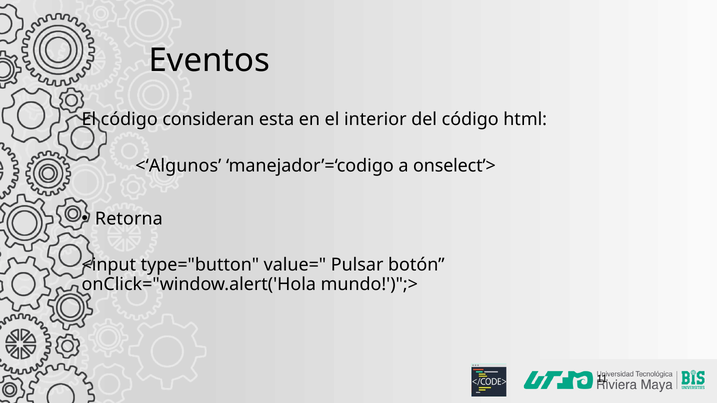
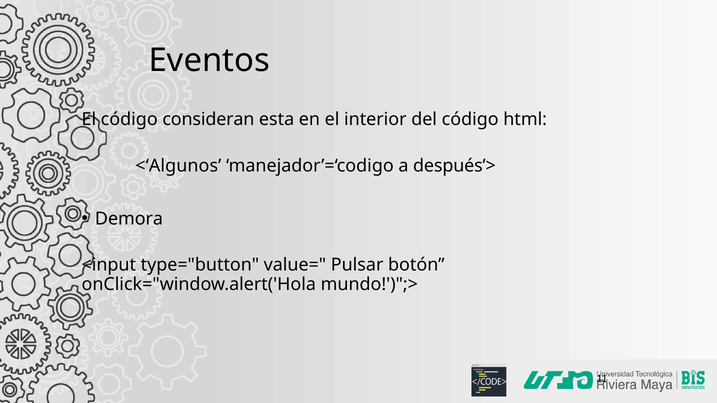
onselect’>: onselect’> -> después’> (454, 166)
Retorna: Retorna -> Demora (129, 219)
